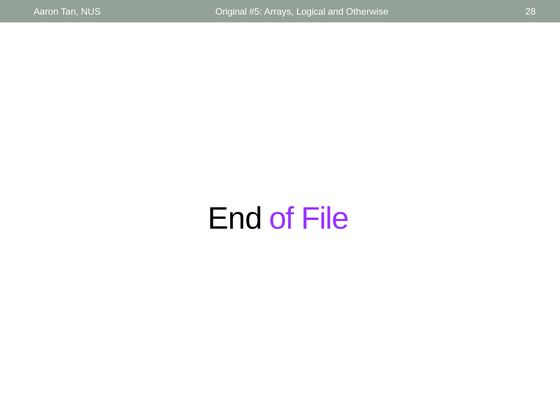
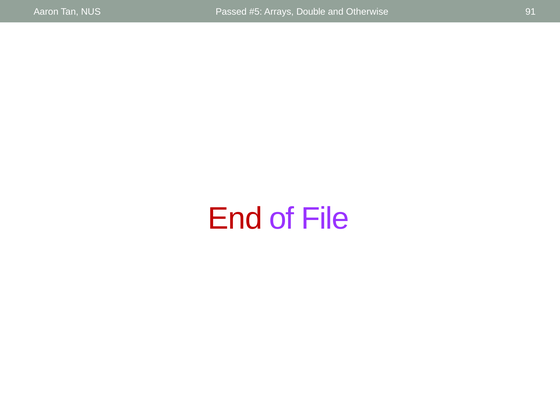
Original: Original -> Passed (231, 12)
Logical: Logical -> Double (311, 12)
28: 28 -> 91 (531, 12)
End colour: black -> red (235, 219)
